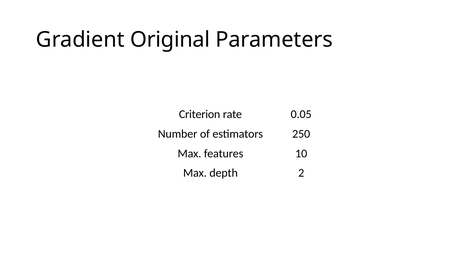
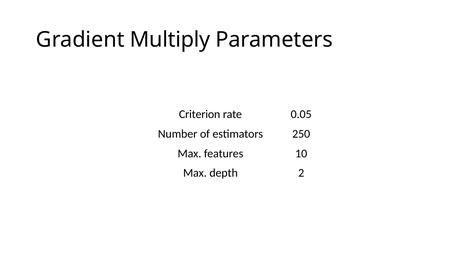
Original: Original -> Multiply (170, 40)
